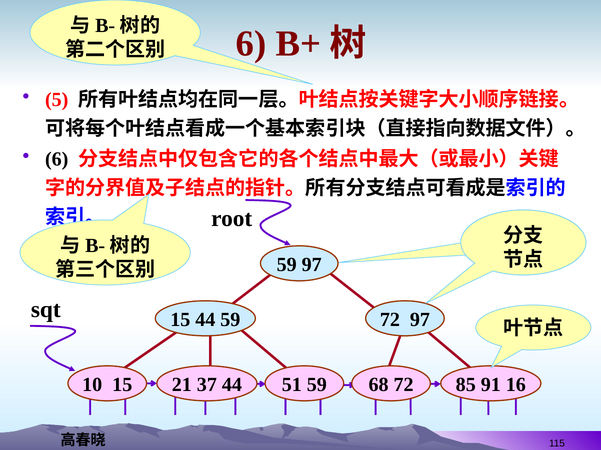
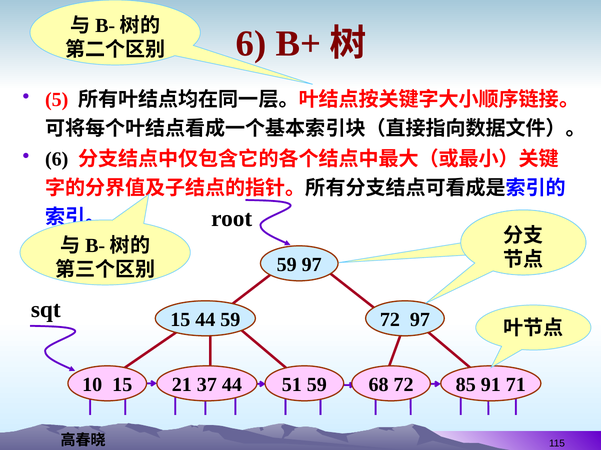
16: 16 -> 71 (516, 385)
